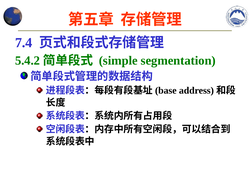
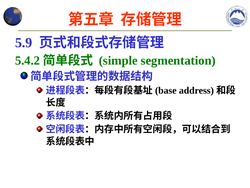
7.4: 7.4 -> 5.9 (24, 43)
